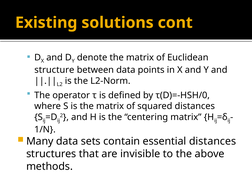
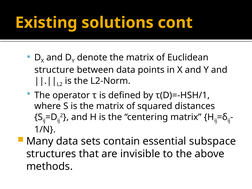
τ(D)=-HSH/0: τ(D)=-HSH/0 -> τ(D)=-HSH/1 (183, 95)
essential distances: distances -> subspace (213, 141)
